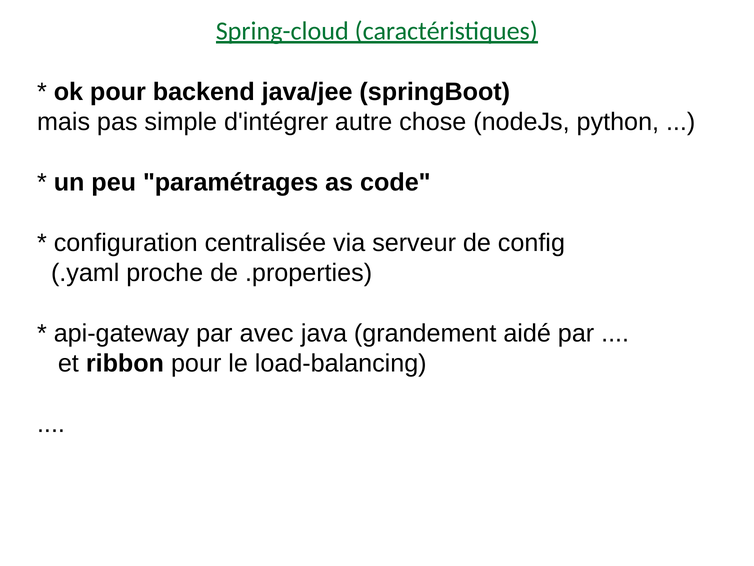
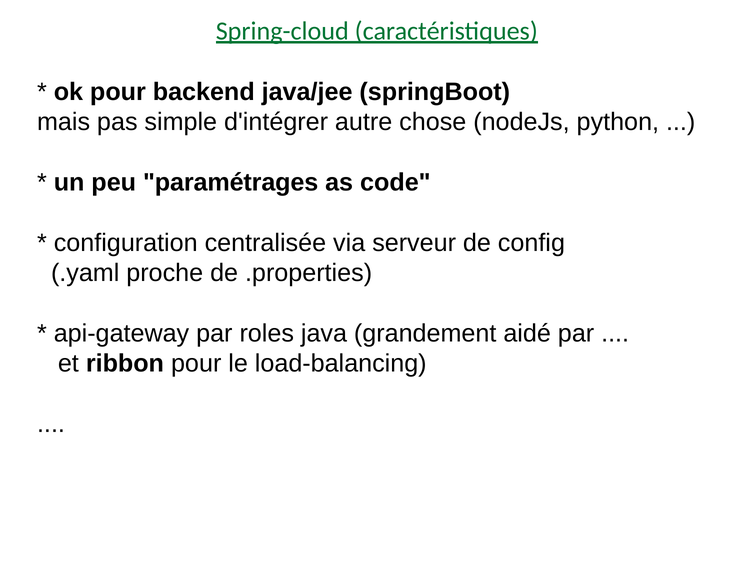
avec: avec -> roles (267, 333)
